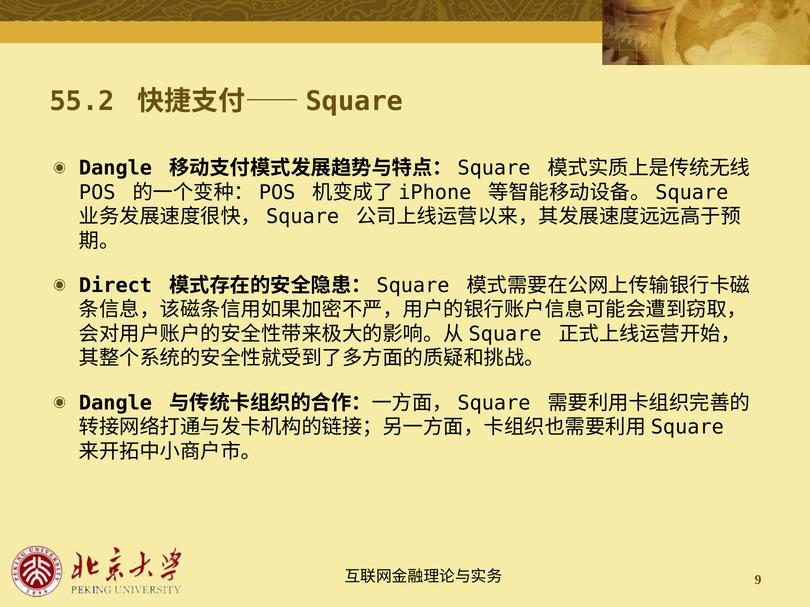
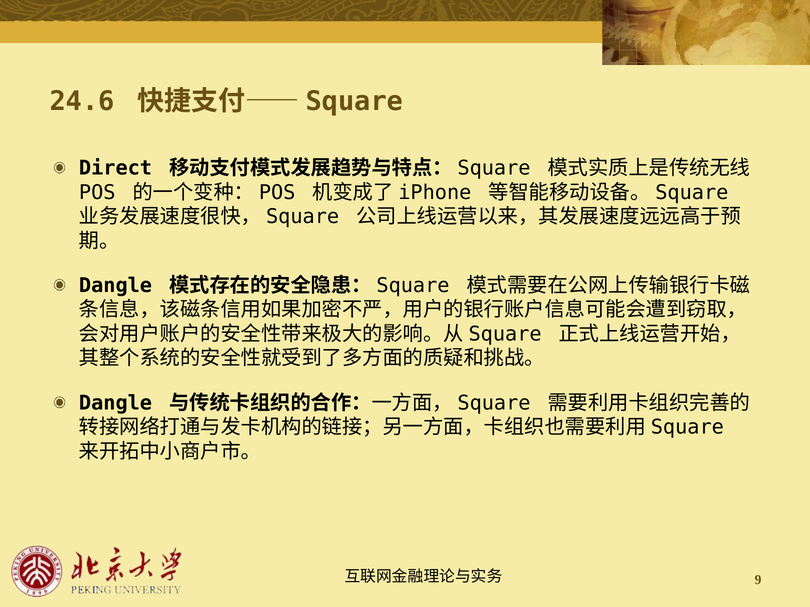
55.2: 55.2 -> 24.6 (82, 101)
Dangle: Dangle -> Direct (116, 168)
Direct: Direct -> Dangle (116, 286)
